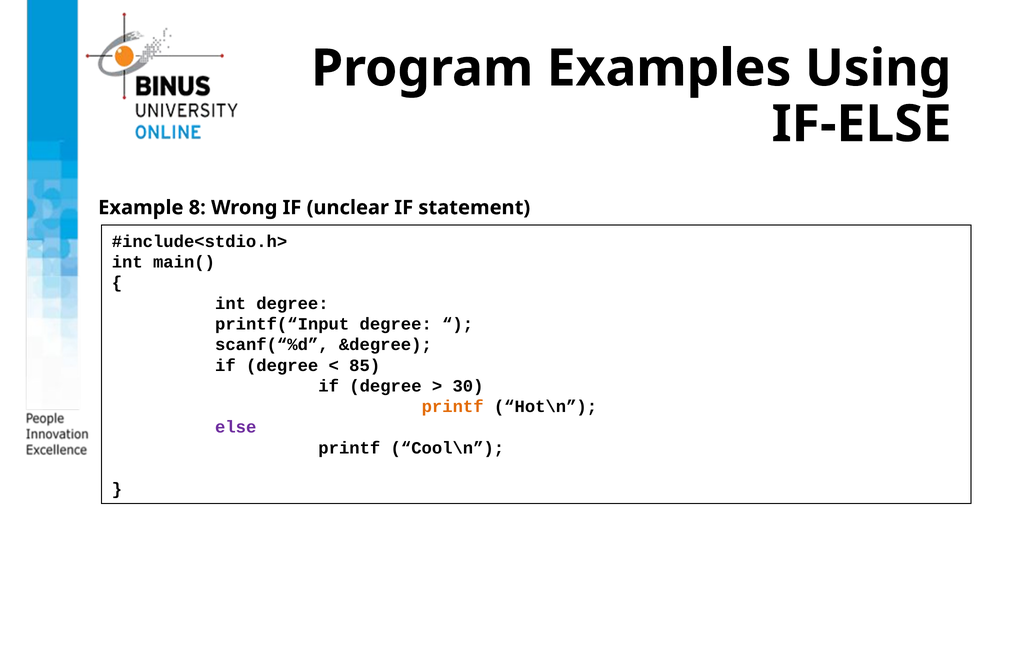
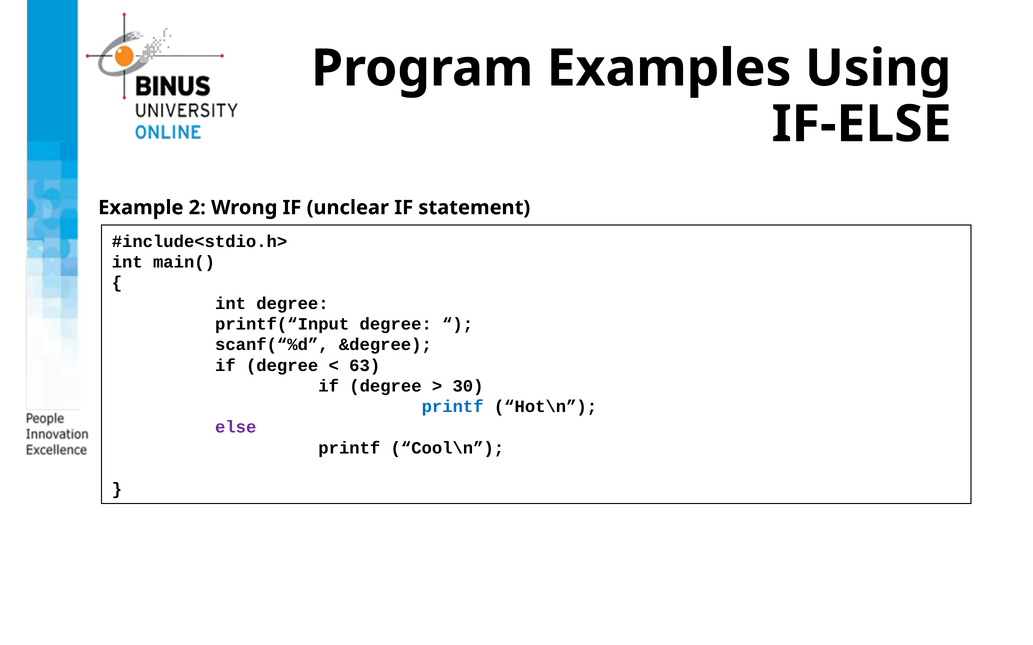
8: 8 -> 2 (197, 208)
85: 85 -> 63 (365, 366)
printf colour: orange -> blue (453, 407)
